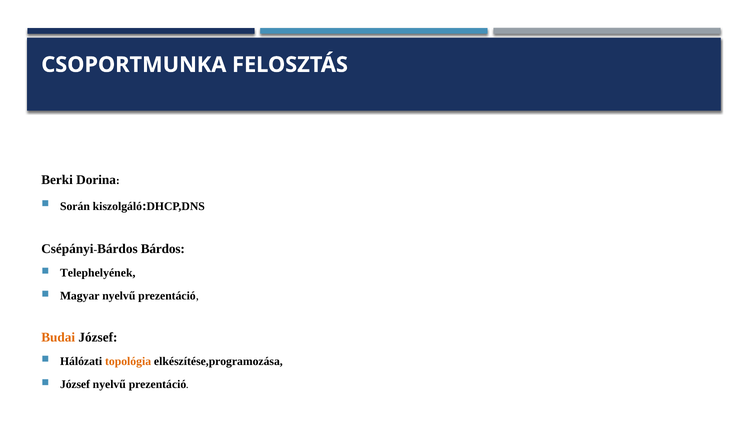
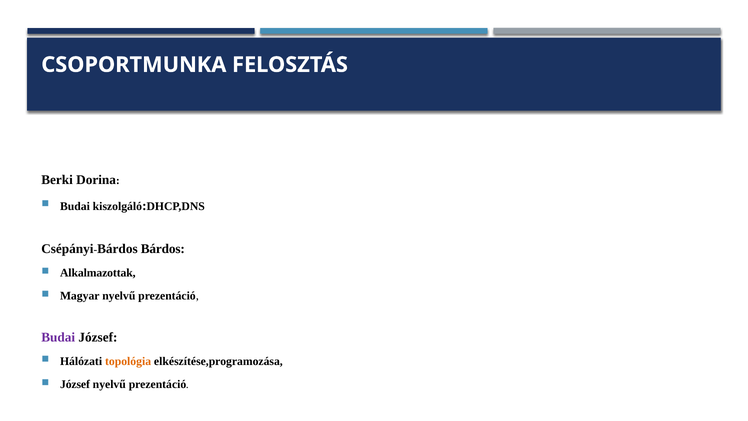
Során: Során -> Budai (75, 206)
Telephelyének: Telephelyének -> Alkalmazottak (98, 273)
Budai colour: orange -> purple (58, 337)
